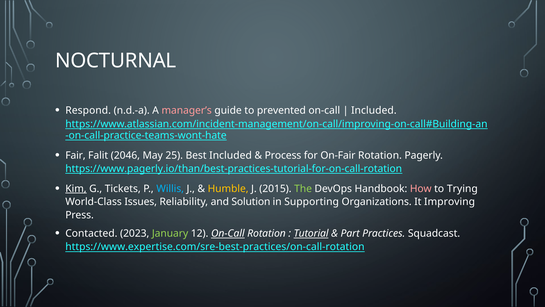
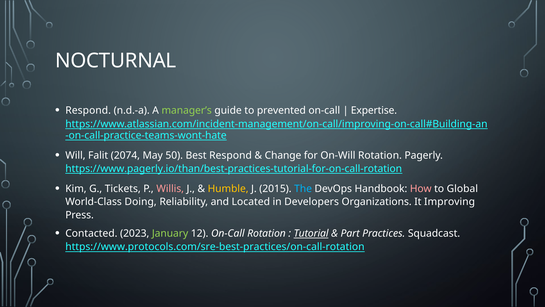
manager’s colour: pink -> light green (187, 110)
Included: Included -> Expertise (374, 110)
Fair: Fair -> Will (75, 155)
2046: 2046 -> 2074 (125, 155)
25: 25 -> 50 (174, 155)
Best Included: Included -> Respond (231, 155)
Process: Process -> Change (283, 155)
On-Fair: On-Fair -> On-Will (338, 155)
Kim underline: present -> none (76, 188)
Willis colour: light blue -> pink (170, 188)
The colour: light green -> light blue (303, 188)
Trying: Trying -> Global (462, 188)
Issues: Issues -> Doing (141, 202)
Solution: Solution -> Located (251, 202)
Supporting: Supporting -> Developers (312, 202)
On-Call underline: present -> none (228, 233)
https://www.expertise.com/sre-best-practices/on-call-rotation: https://www.expertise.com/sre-best-practices/on-call-rotation -> https://www.protocols.com/sre-best-practices/on-call-rotation (215, 247)
